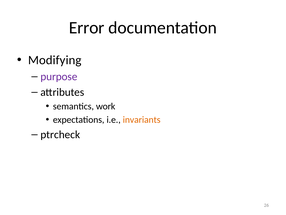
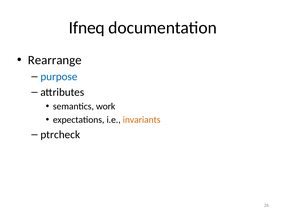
Error: Error -> Ifneq (87, 28)
Modifying: Modifying -> Rearrange (55, 60)
purpose colour: purple -> blue (59, 76)
